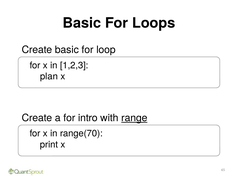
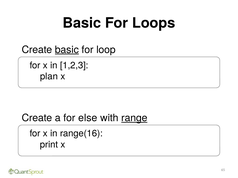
basic underline: none -> present (67, 50)
intro: intro -> else (88, 118)
range(70: range(70 -> range(16 (81, 134)
